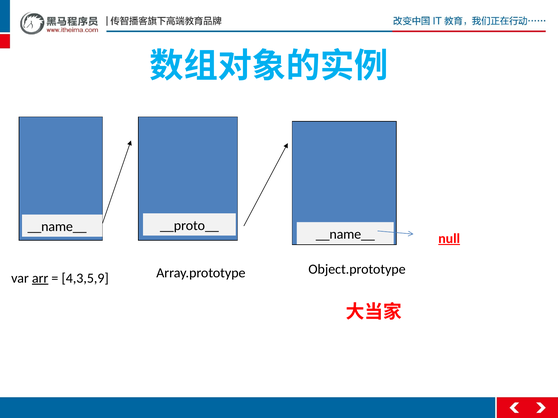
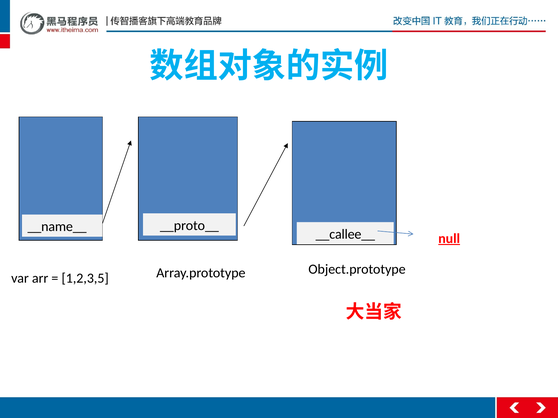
__name__: __name__ -> __callee__ (345, 235)
arr underline: present -> none (40, 278)
4,3,5,9: 4,3,5,9 -> 1,2,3,5 (85, 278)
